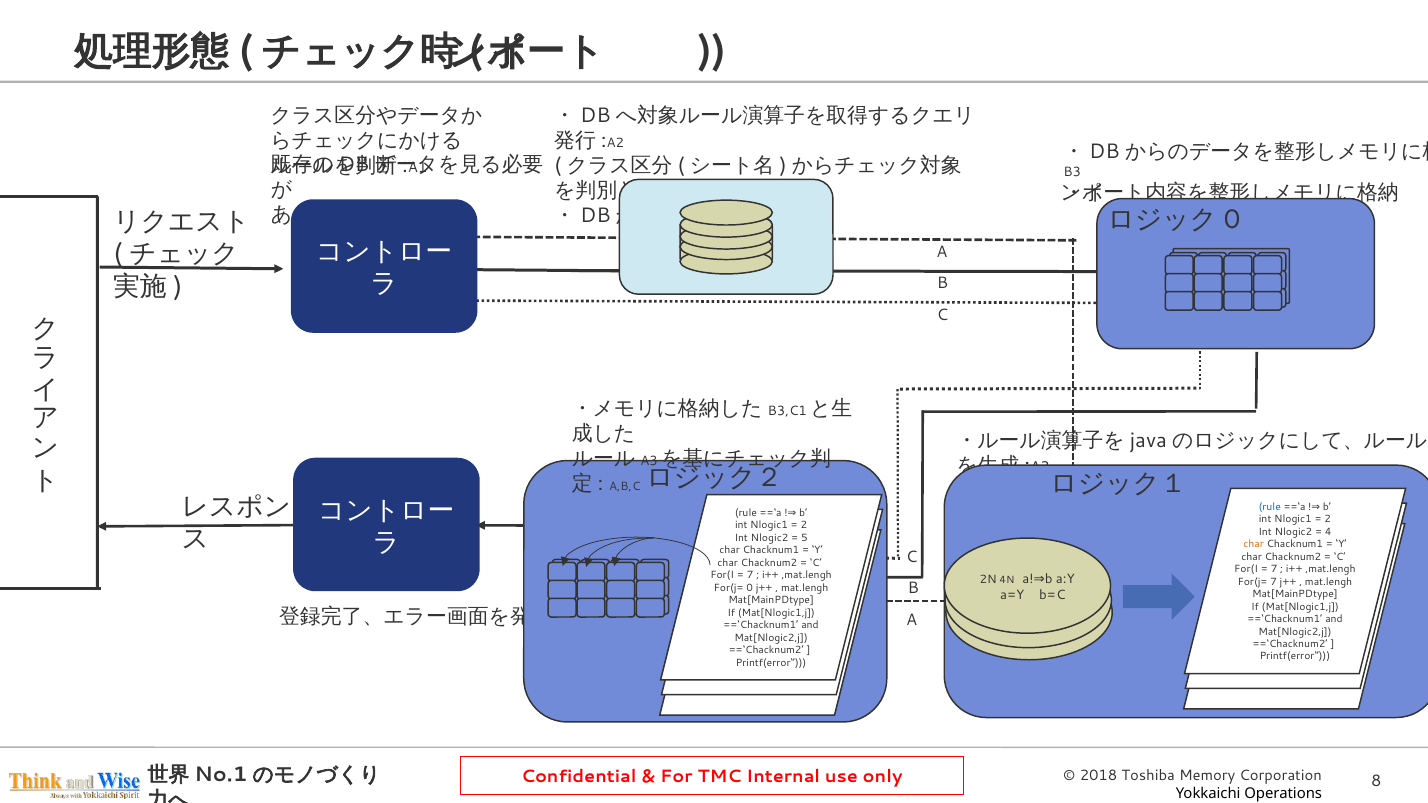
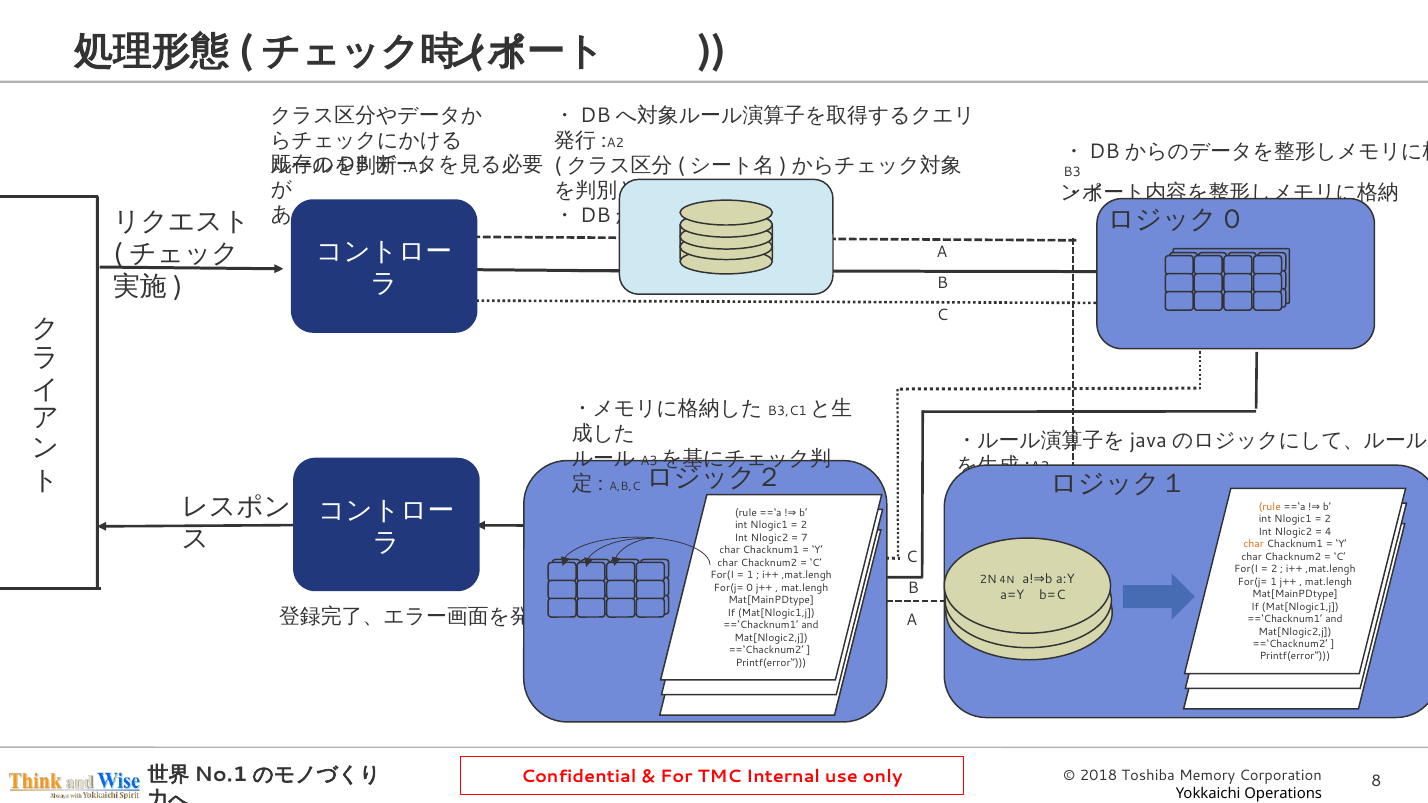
rule colour: blue -> orange (1270, 507)
5: 5 -> 7 (804, 538)
7: 7 -> 2 (1274, 569)
7: 7 -> 1 (750, 576)
For(j= 7: 7 -> 1 (1274, 582)
